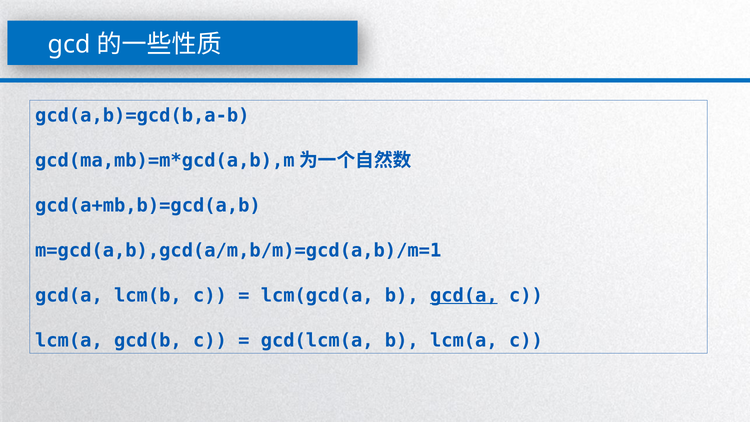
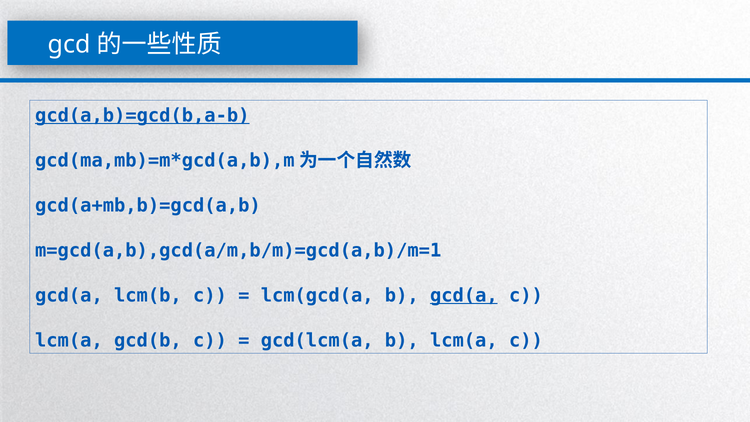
gcd(a,b)=gcd(b,a-b underline: none -> present (142, 115)
